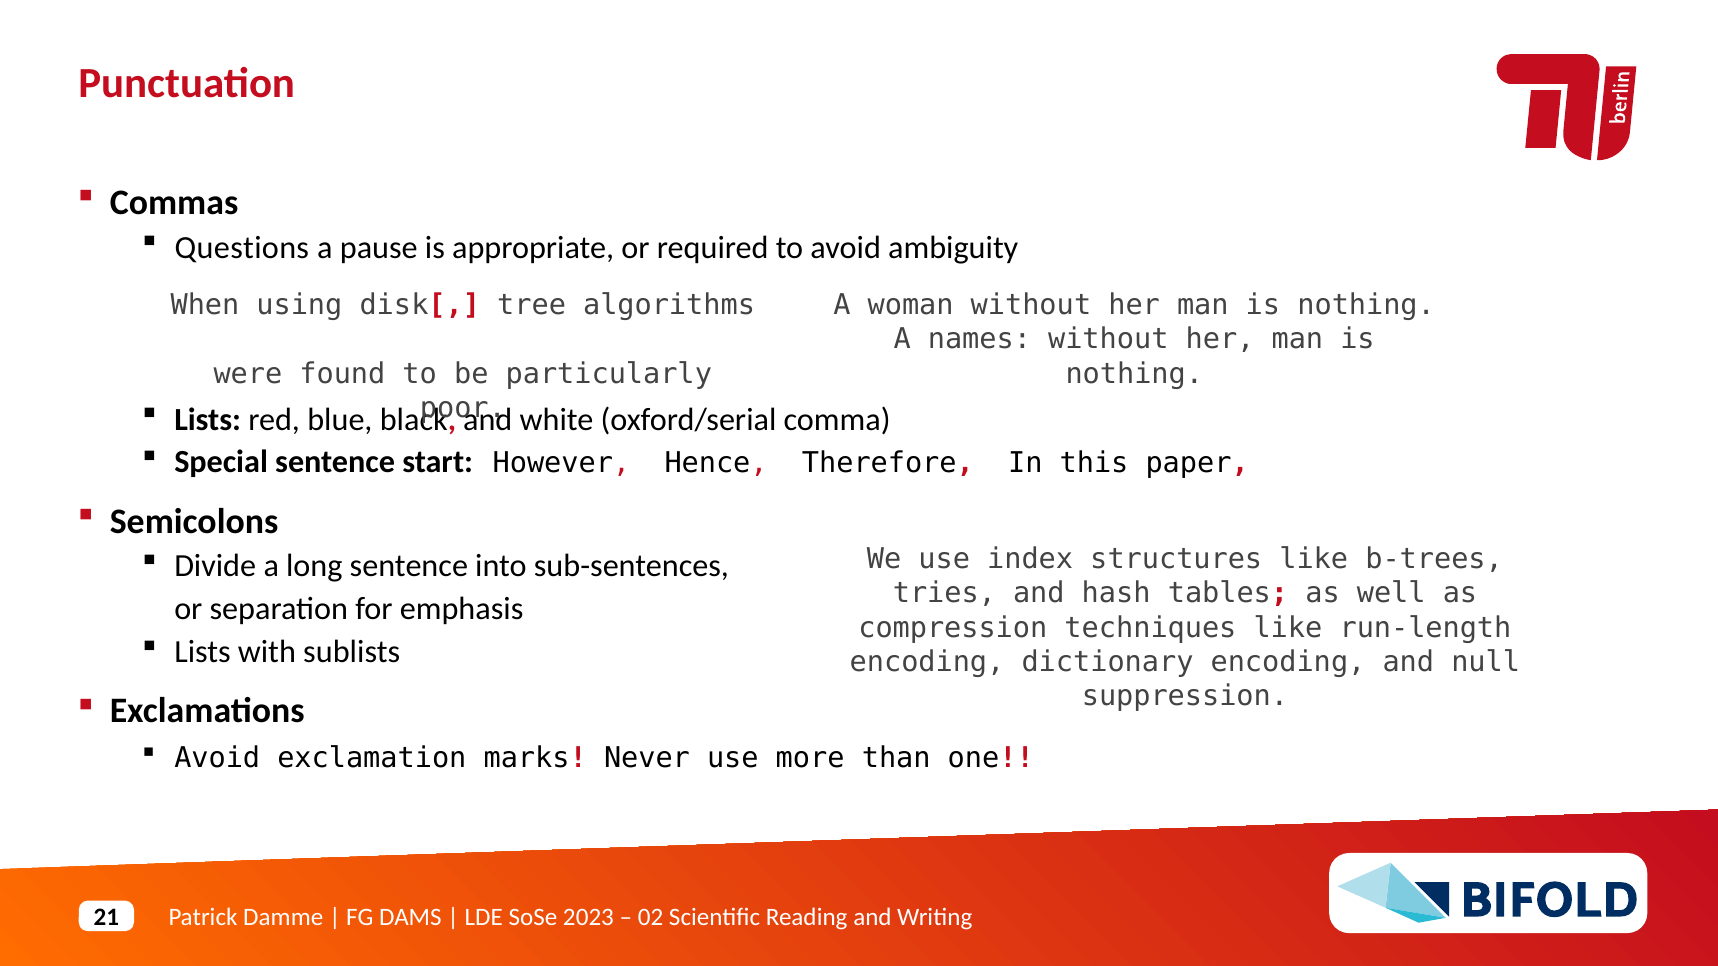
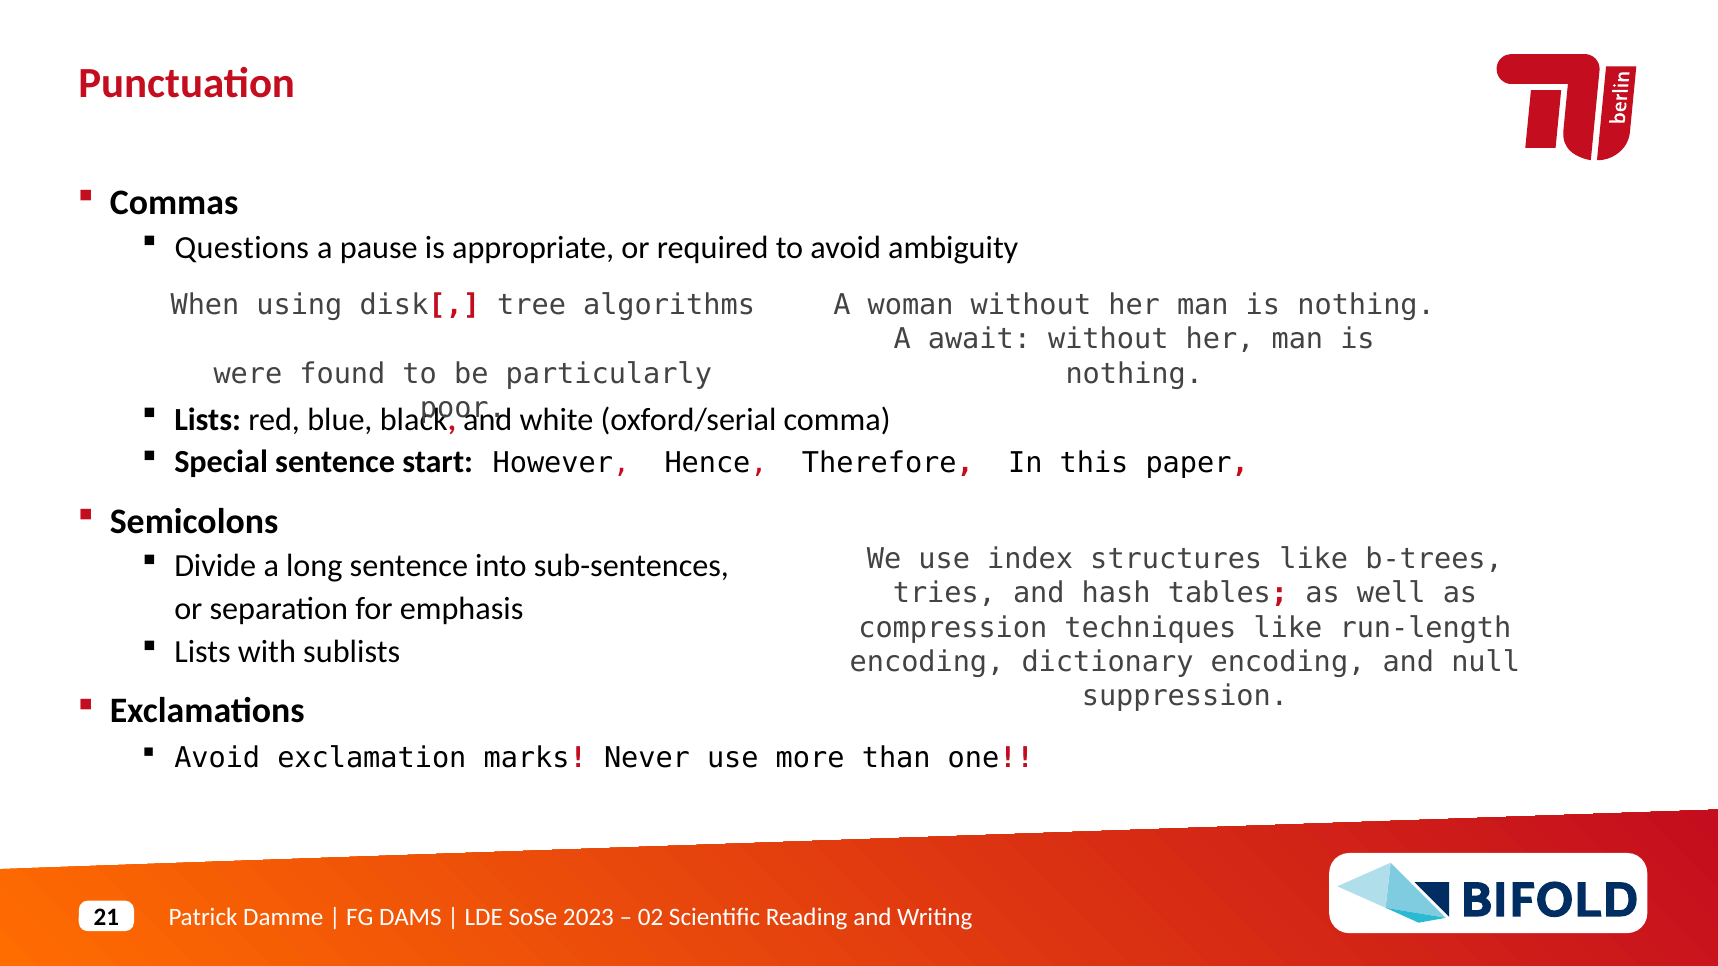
names: names -> await (979, 339)
